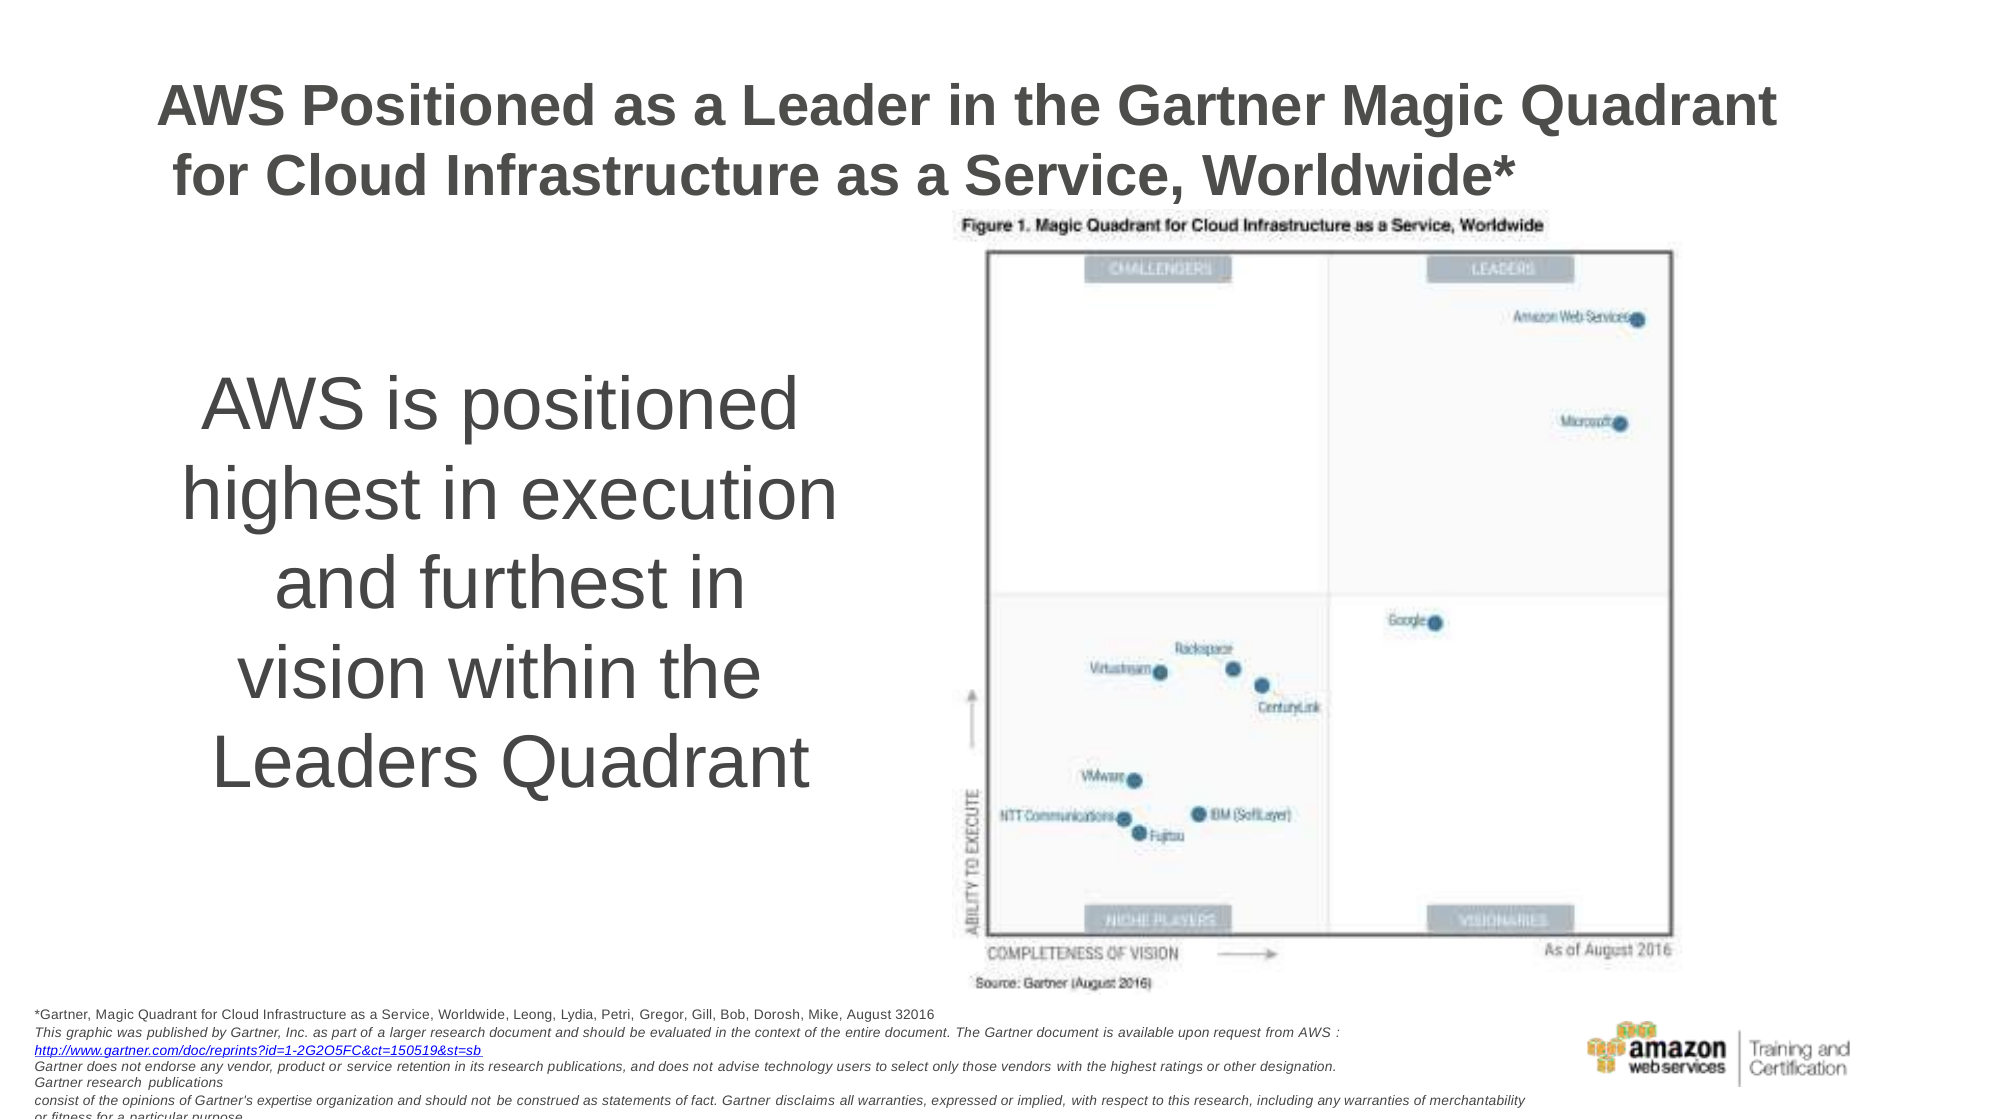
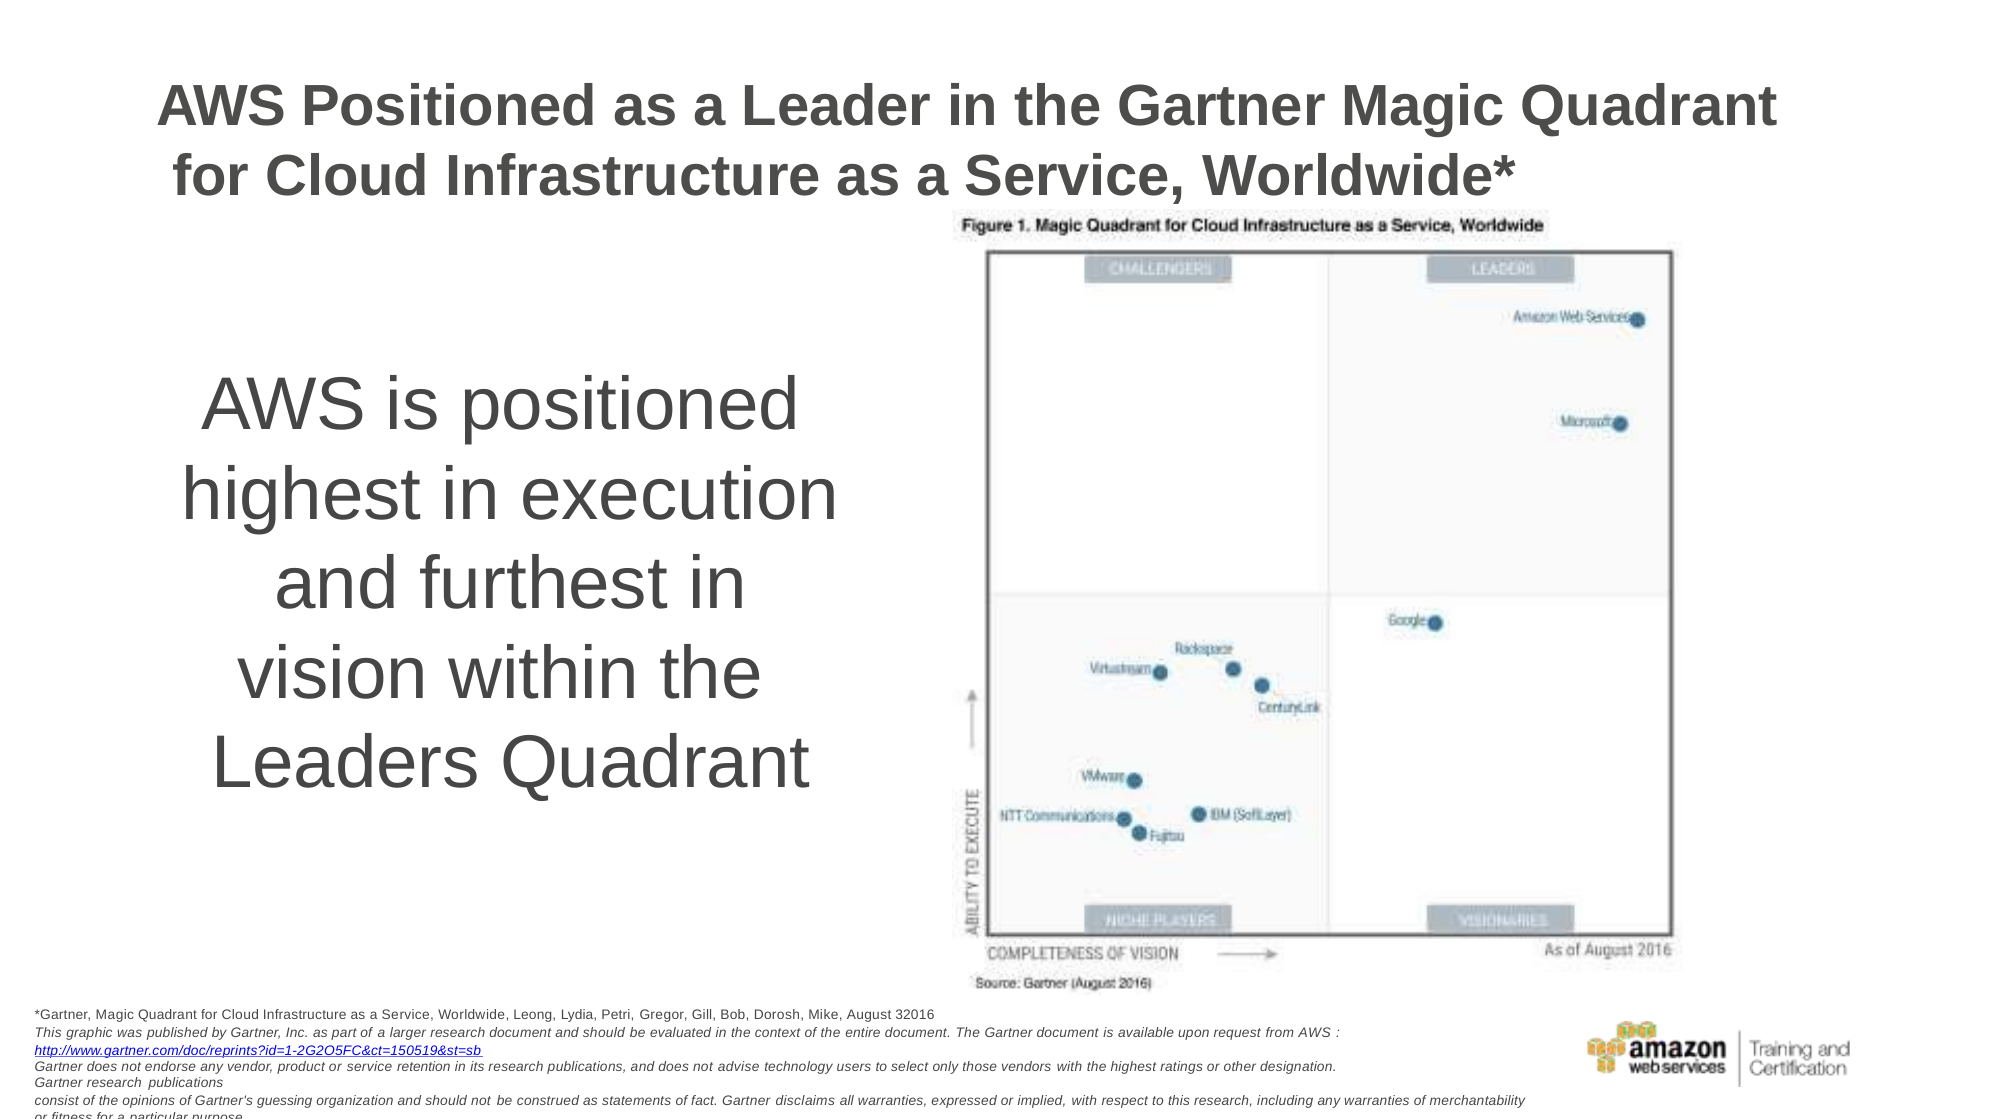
expertise: expertise -> guessing (285, 1100)
